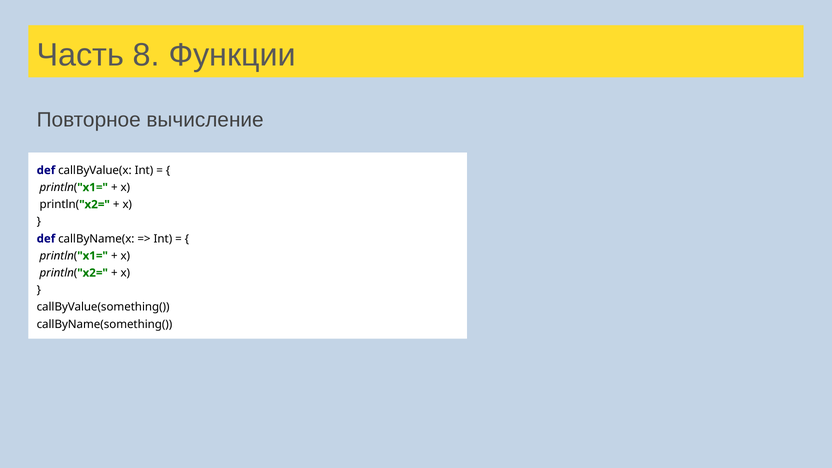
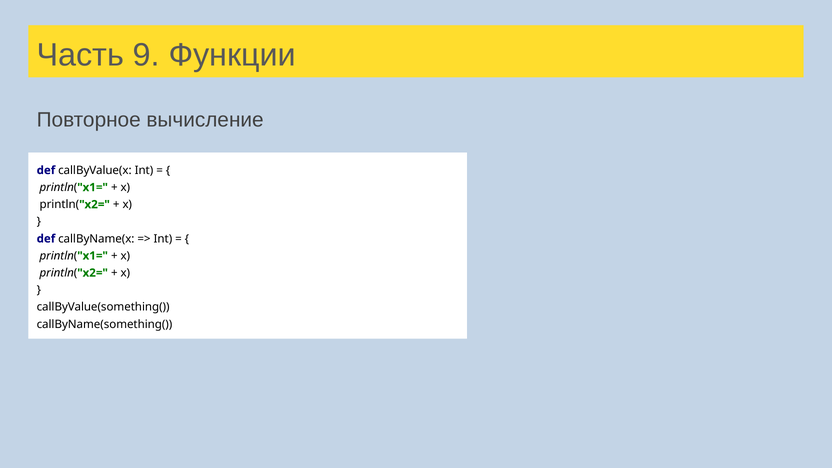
8: 8 -> 9 (146, 55)
